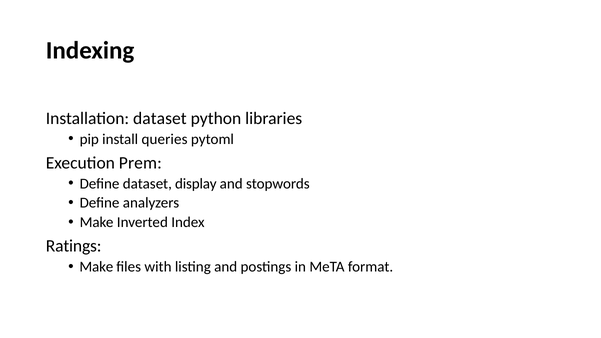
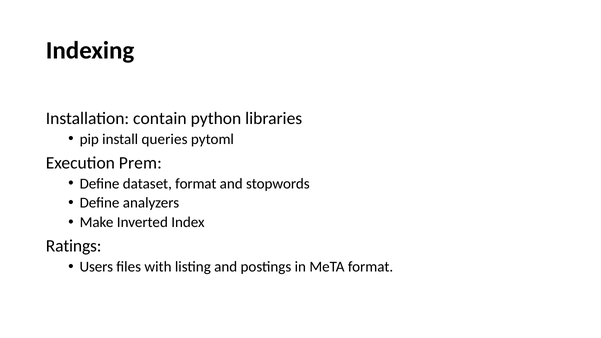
Installation dataset: dataset -> contain (160, 118)
dataset display: display -> format (196, 184)
Make: Make -> Users (96, 267)
